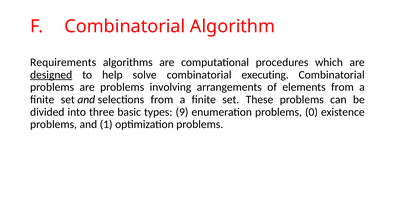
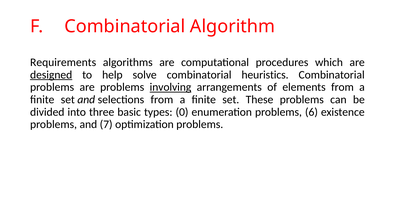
executing: executing -> heuristics (265, 75)
involving underline: none -> present (170, 87)
9: 9 -> 0 (182, 112)
0: 0 -> 6 (311, 112)
1: 1 -> 7 (106, 124)
